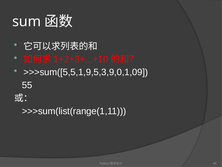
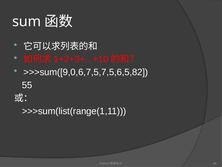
>>>sum([5,5,1,9,5,3,9,0,1,09: >>>sum([5,5,1,9,5,3,9,0,1,09 -> >>>sum([9,0,6,7,5,7,5,6,5,82 (86, 72)
